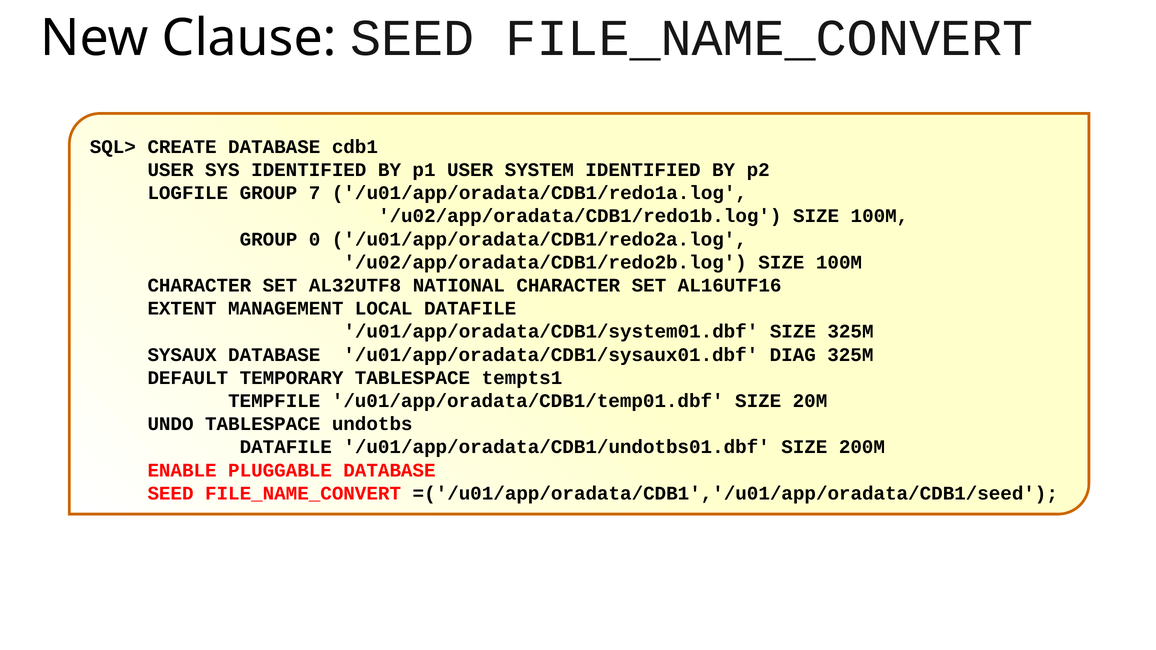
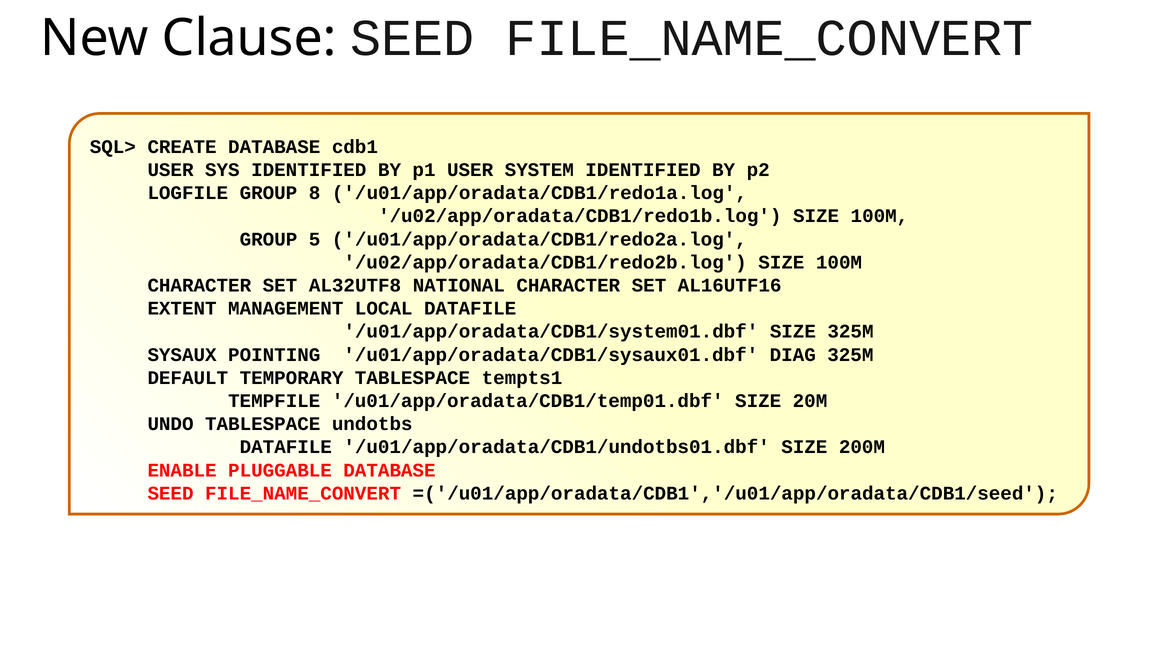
7: 7 -> 8 (315, 193)
0: 0 -> 5 (315, 239)
SYSAUX DATABASE: DATABASE -> POINTING (274, 355)
